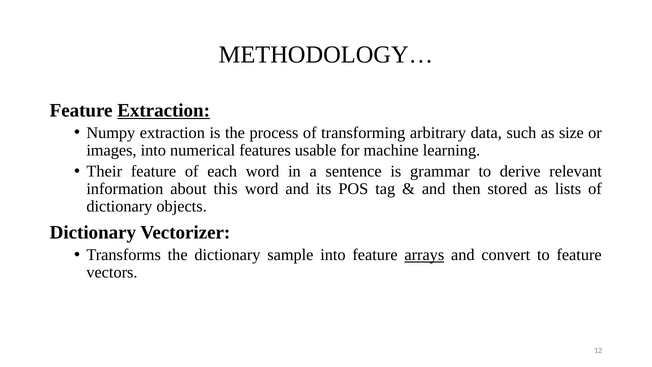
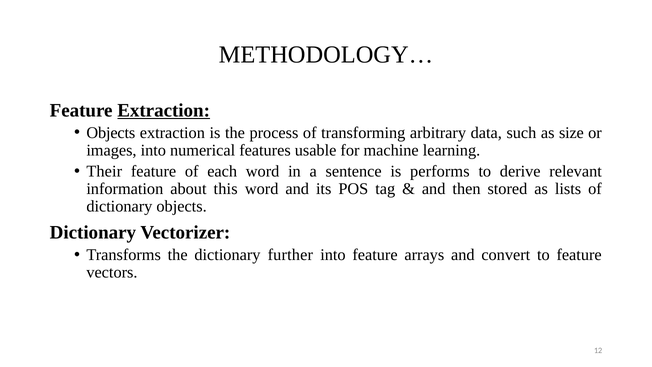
Numpy: Numpy -> Objects (111, 133)
grammar: grammar -> performs (440, 171)
sample: sample -> further (290, 255)
arrays underline: present -> none (424, 255)
